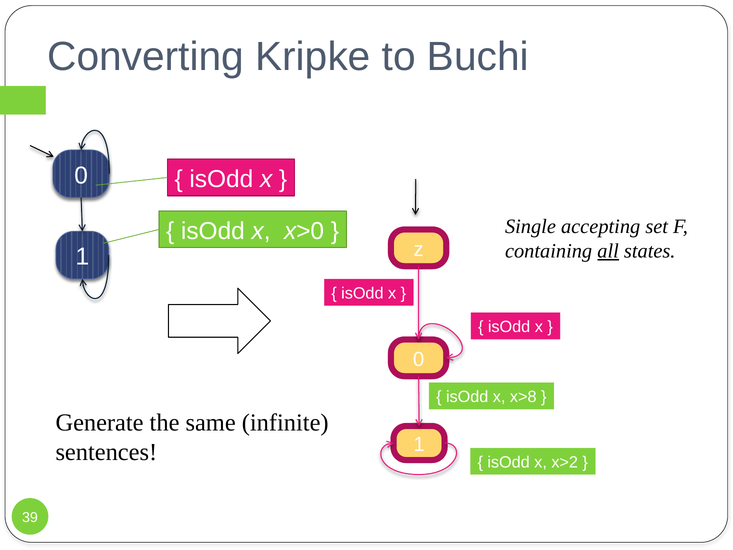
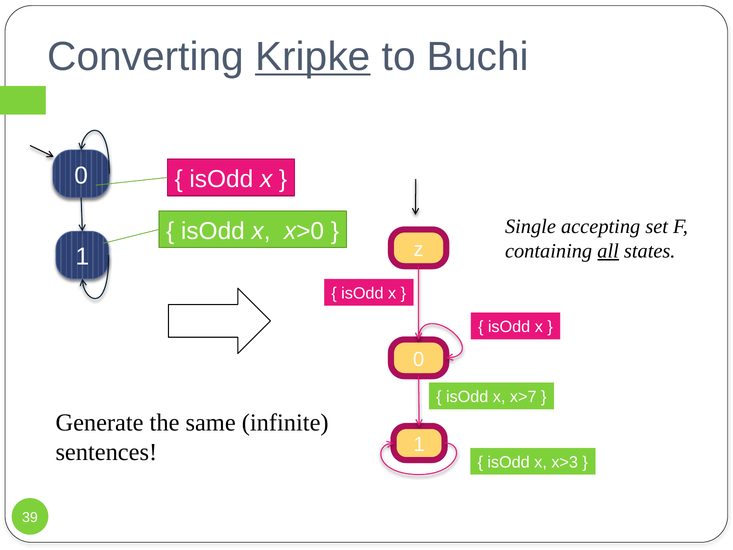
Kripke underline: none -> present (313, 57)
x>8: x>8 -> x>7 (523, 397)
x>2: x>2 -> x>3 (565, 462)
